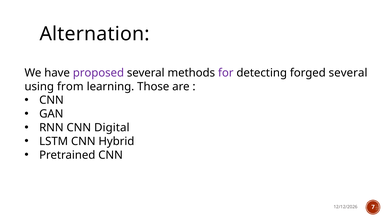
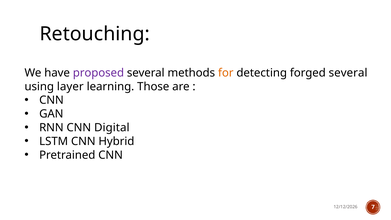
Alternation: Alternation -> Retouching (95, 34)
for colour: purple -> orange (226, 73)
from: from -> layer (70, 87)
